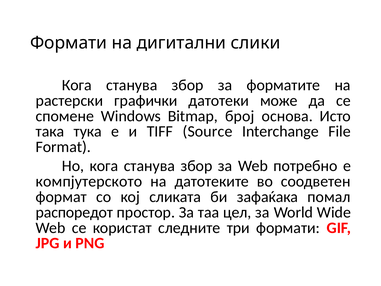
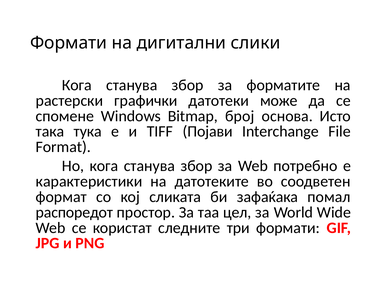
Source: Source -> Појави (208, 131)
компјутерското: компјутерското -> карактеристики (89, 181)
